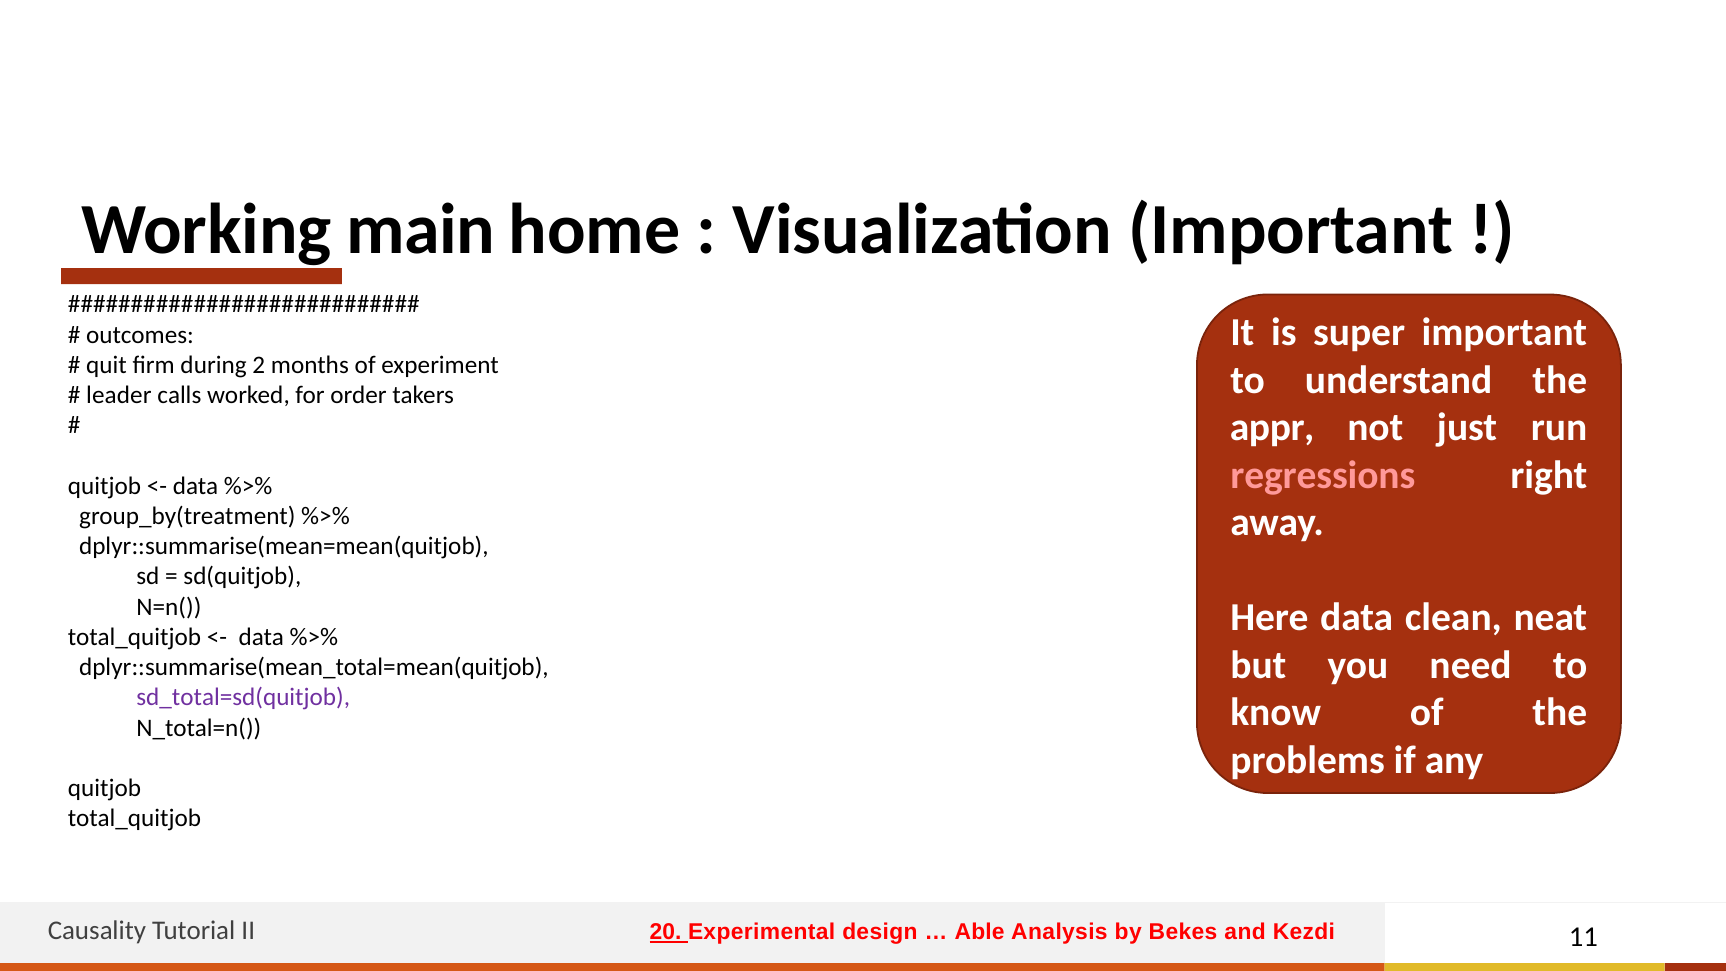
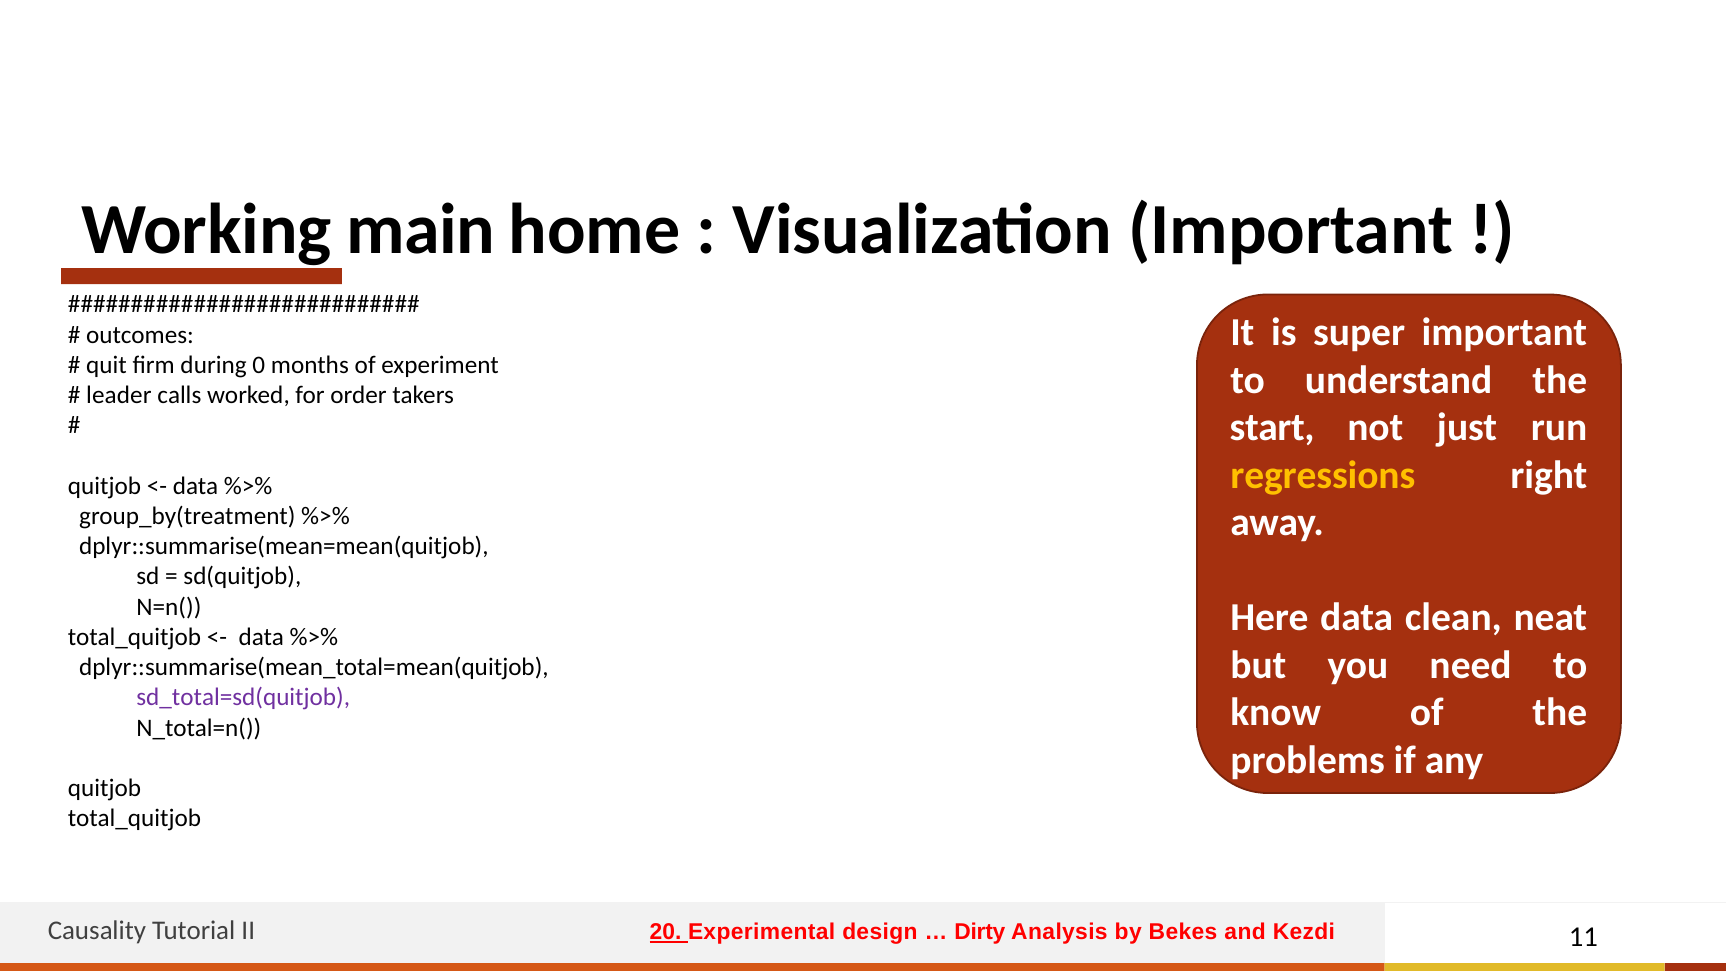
2: 2 -> 0 (259, 365)
appr: appr -> start (1272, 428)
regressions colour: pink -> yellow (1323, 475)
Able: Able -> Dirty (980, 932)
